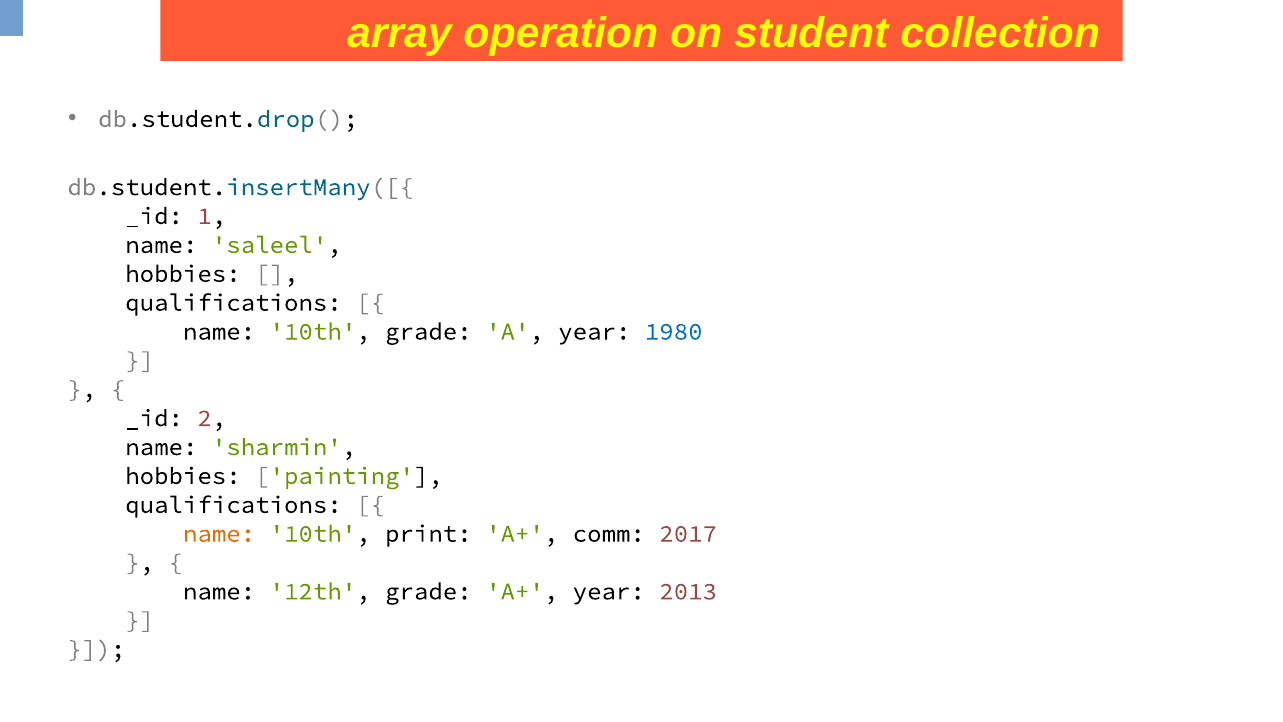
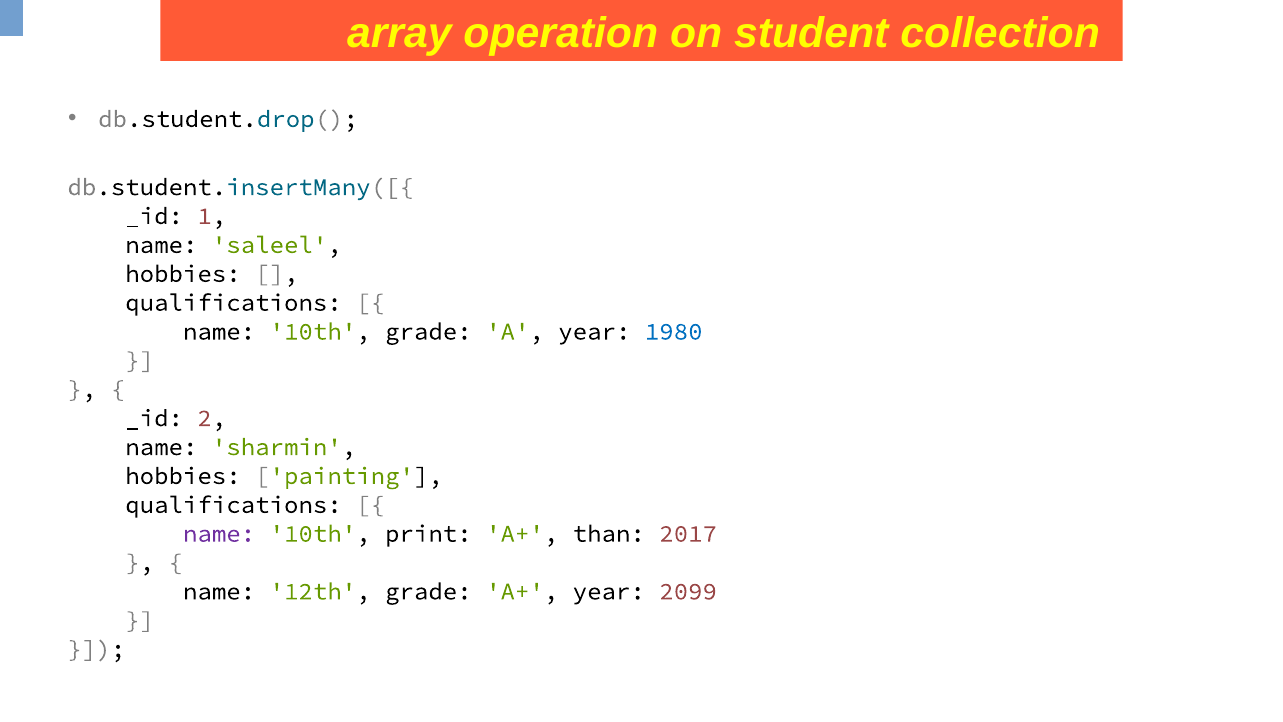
name colour: orange -> purple (219, 533)
comm: comm -> than (609, 533)
2013: 2013 -> 2099 (688, 591)
